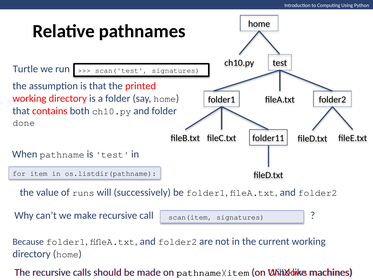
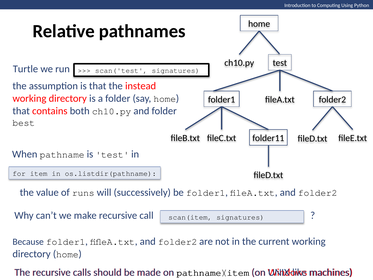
printed: printed -> instead (141, 86)
done: done -> best (24, 123)
